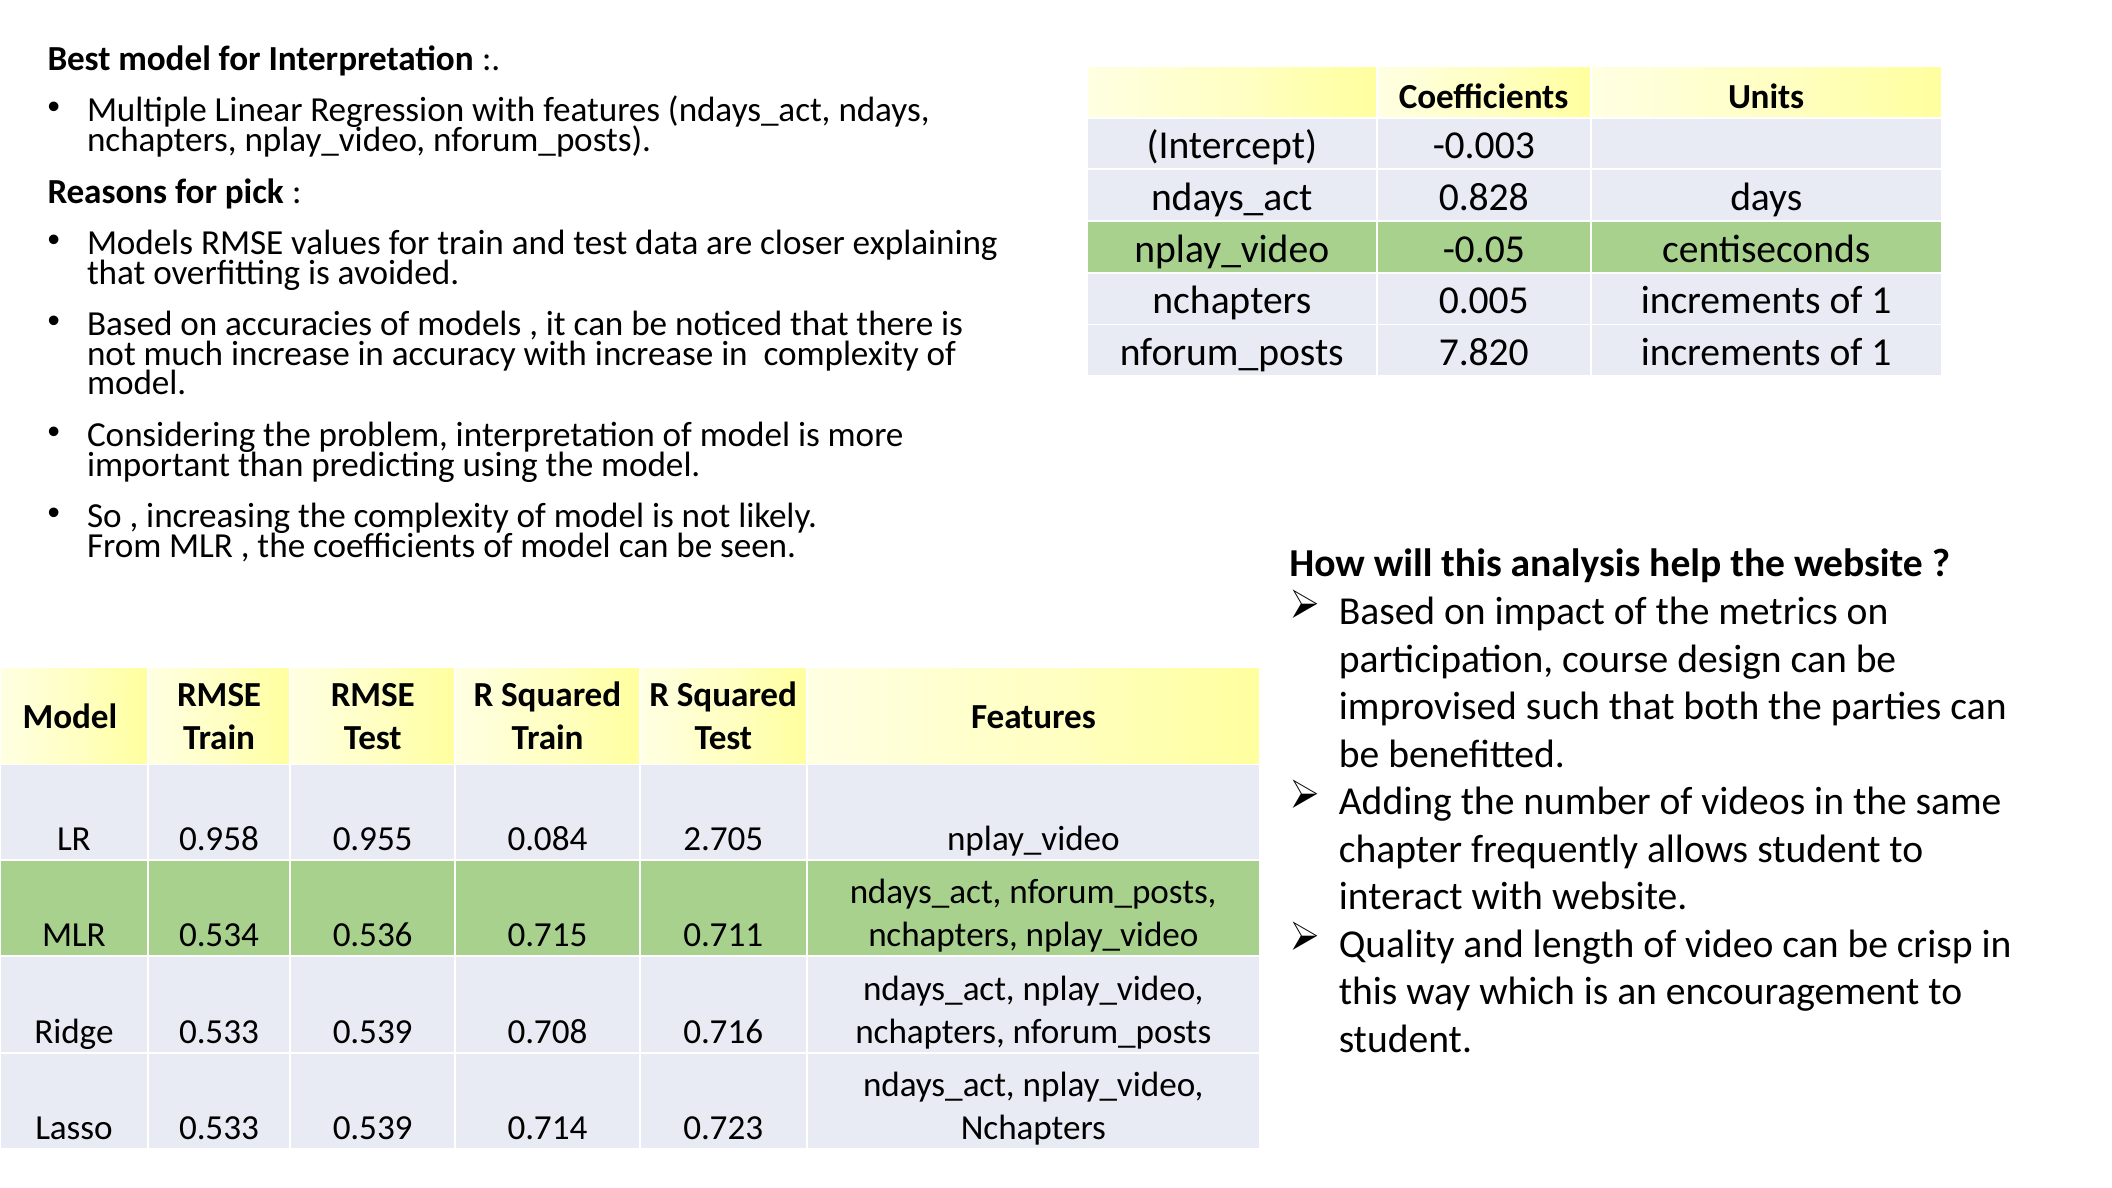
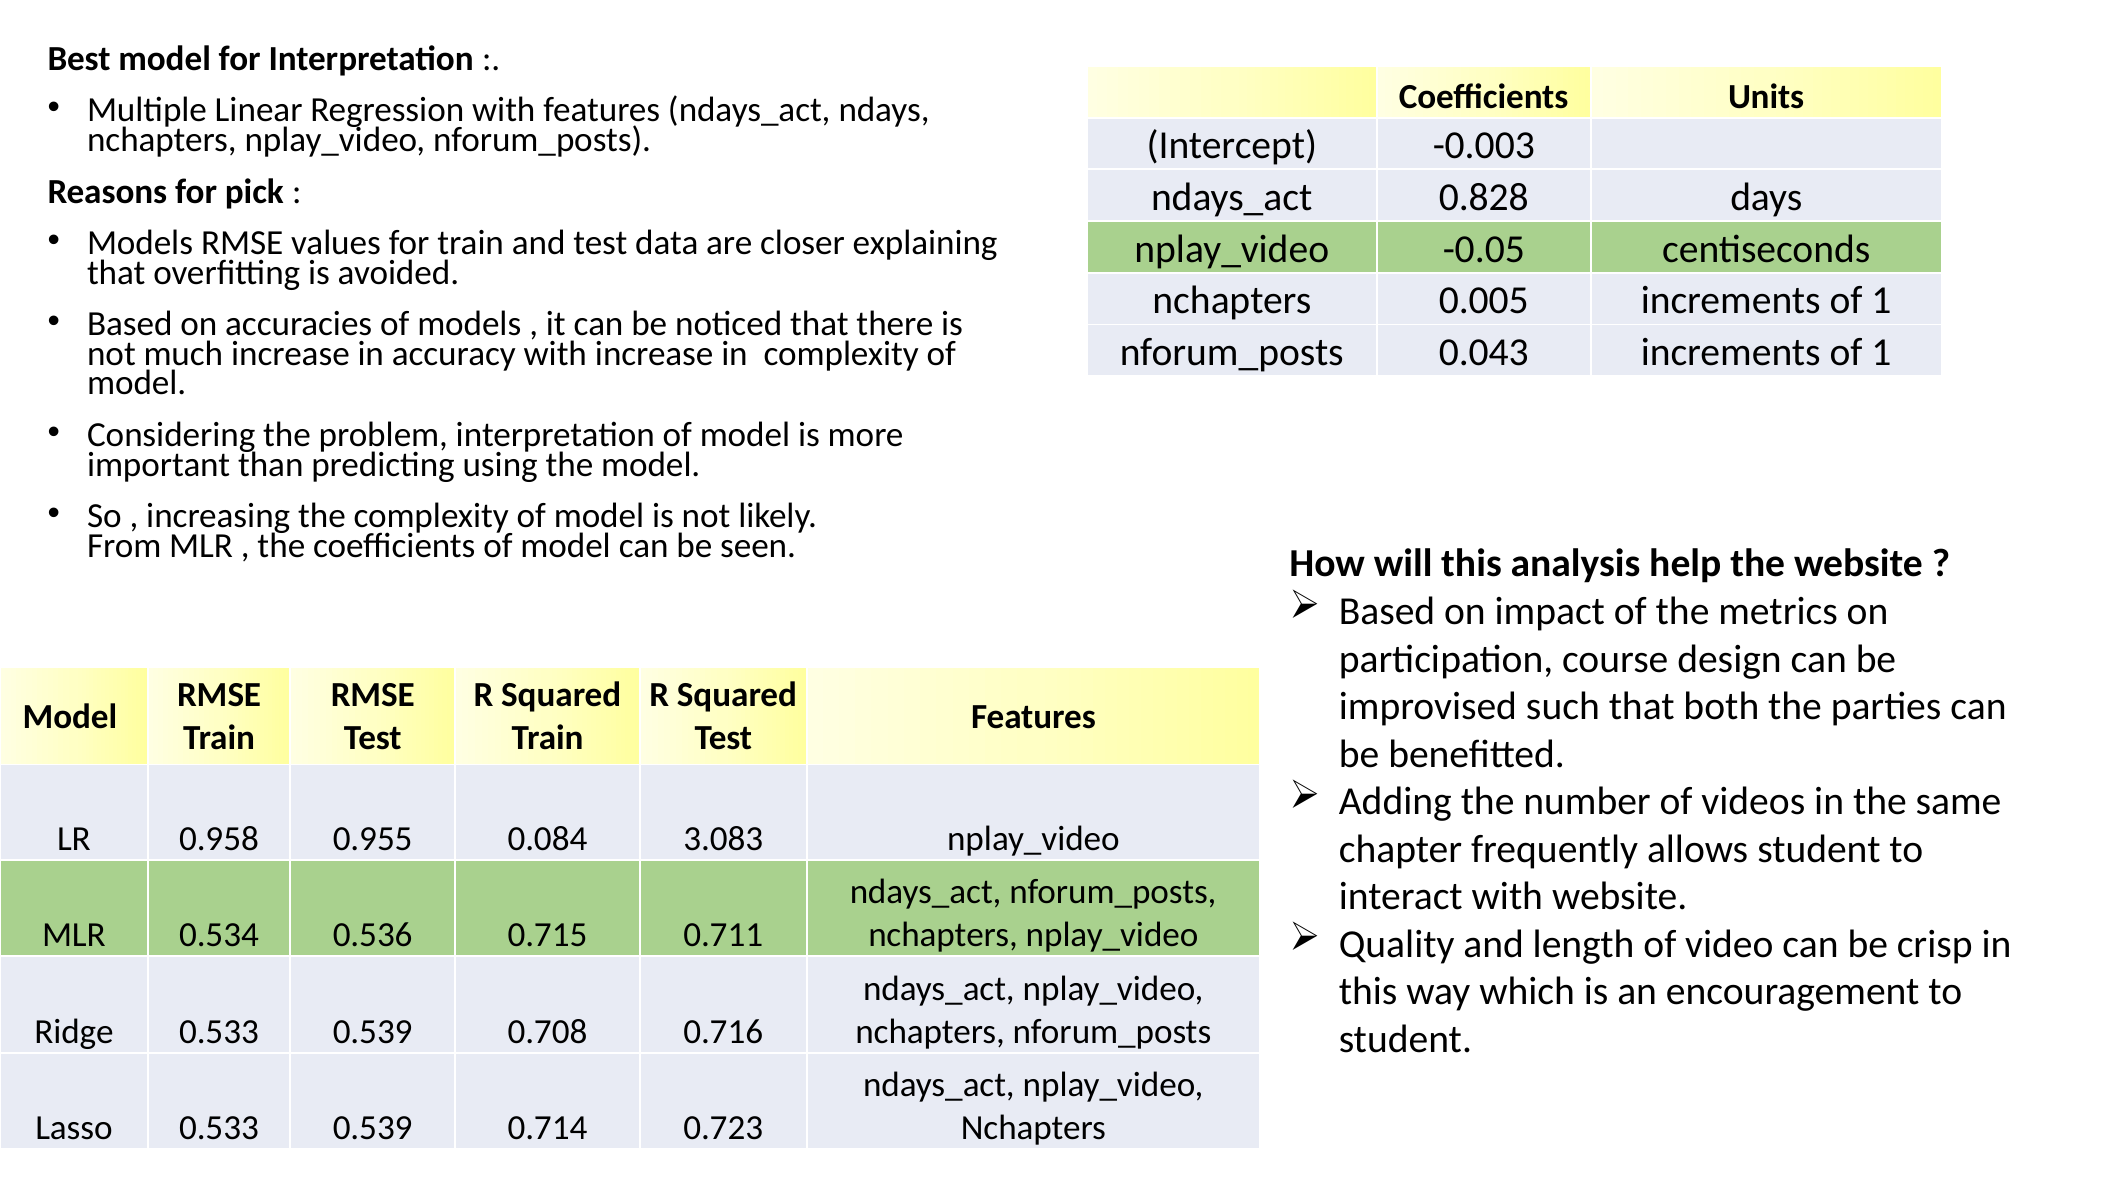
7.820: 7.820 -> 0.043 (1484, 352)
2.705: 2.705 -> 3.083 (723, 839)
